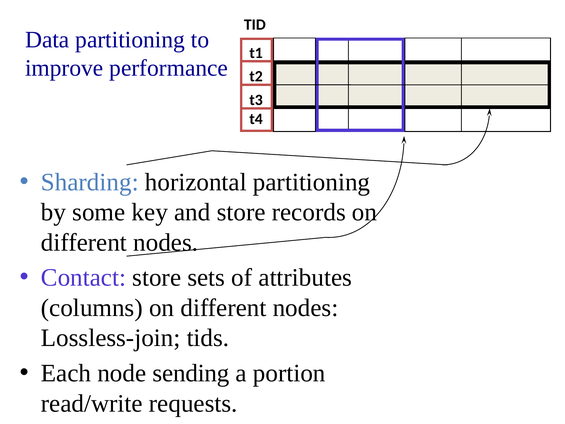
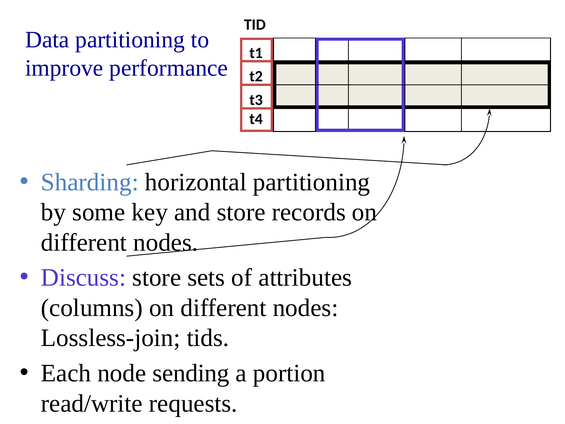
Contact: Contact -> Discuss (83, 278)
